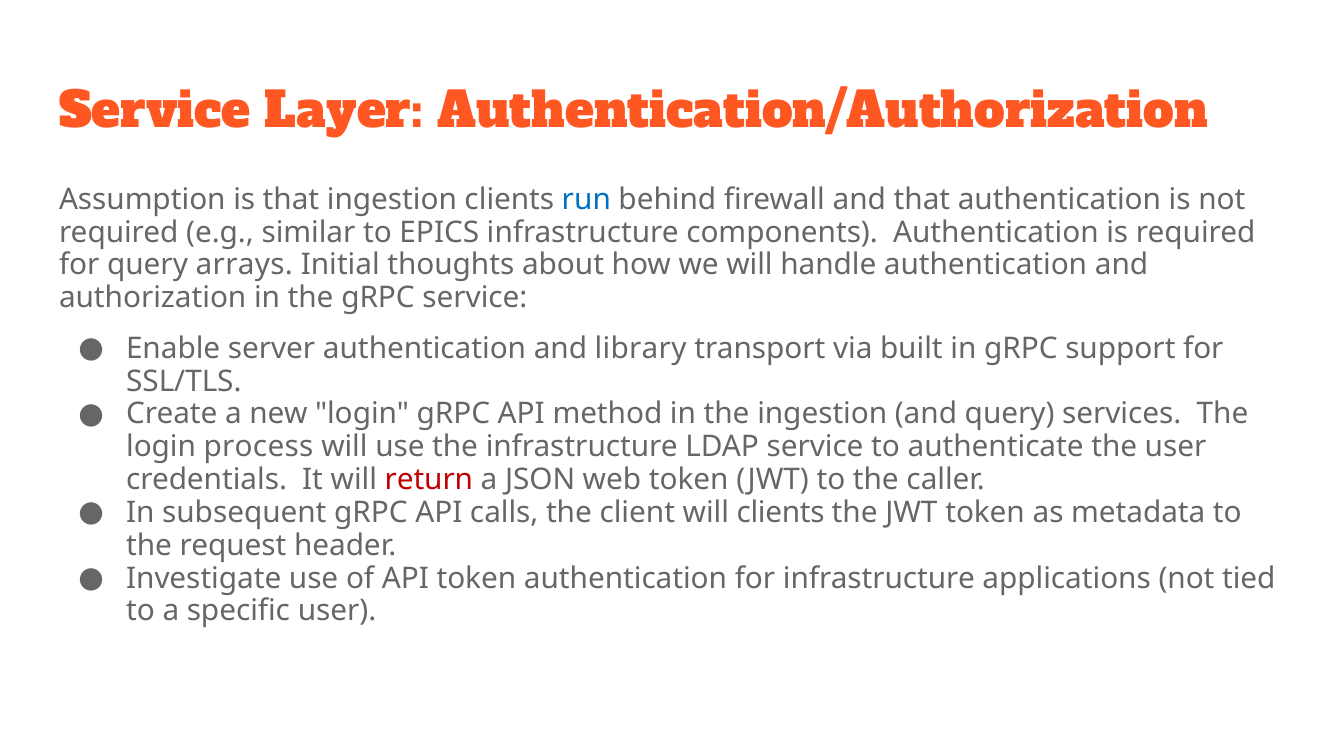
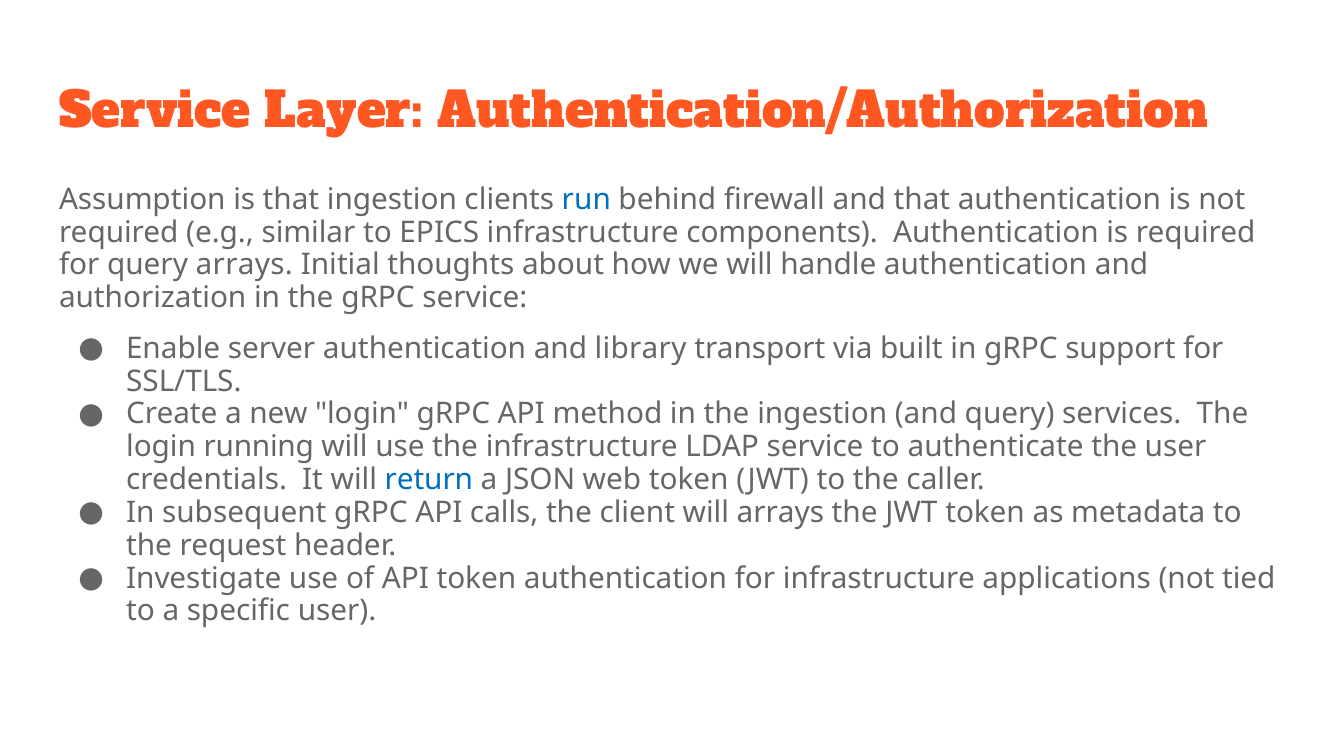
process: process -> running (259, 447)
return colour: red -> blue (429, 480)
will clients: clients -> arrays (780, 513)
